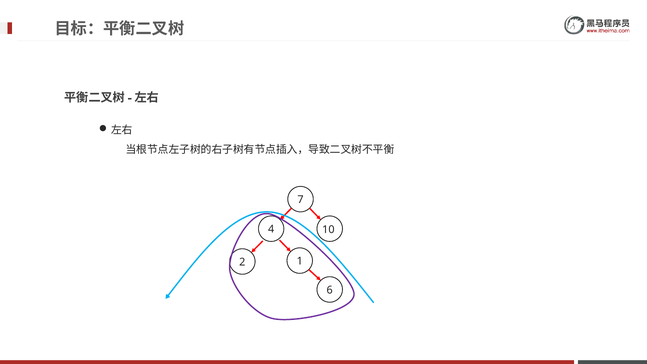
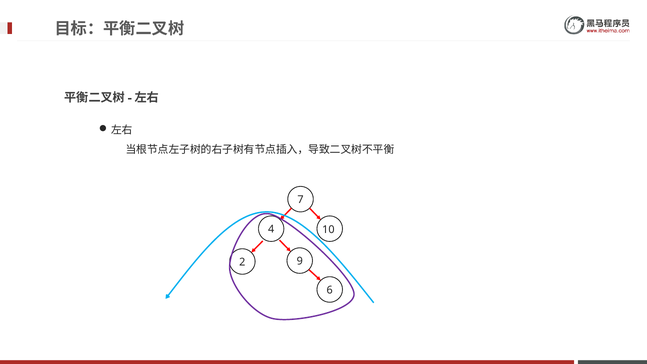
1: 1 -> 9 (300, 261)
